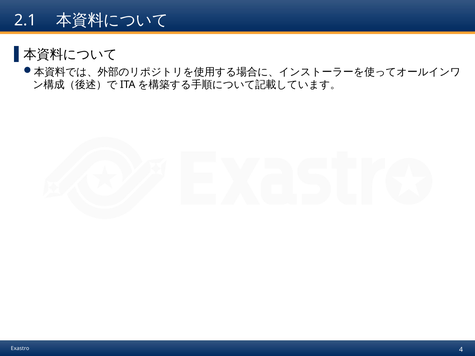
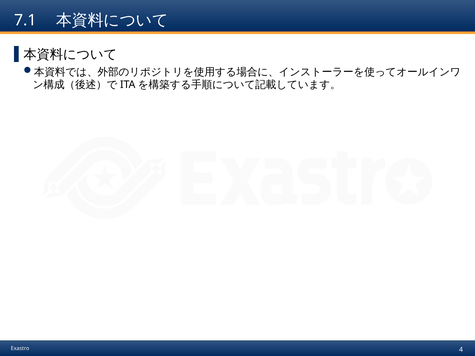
2.1: 2.1 -> 7.1 (25, 20)
